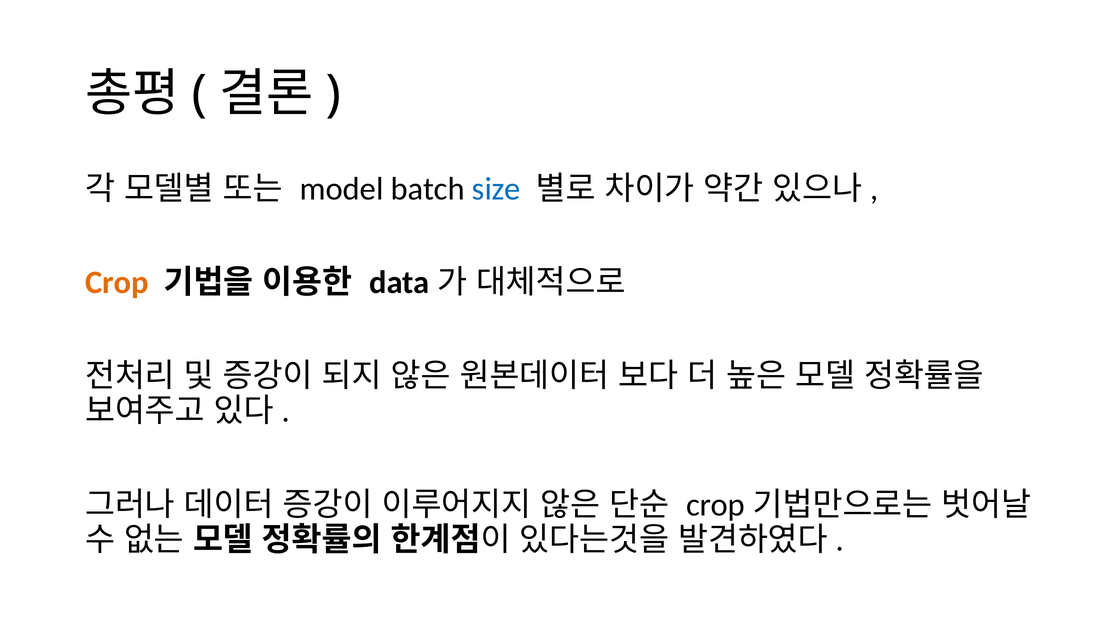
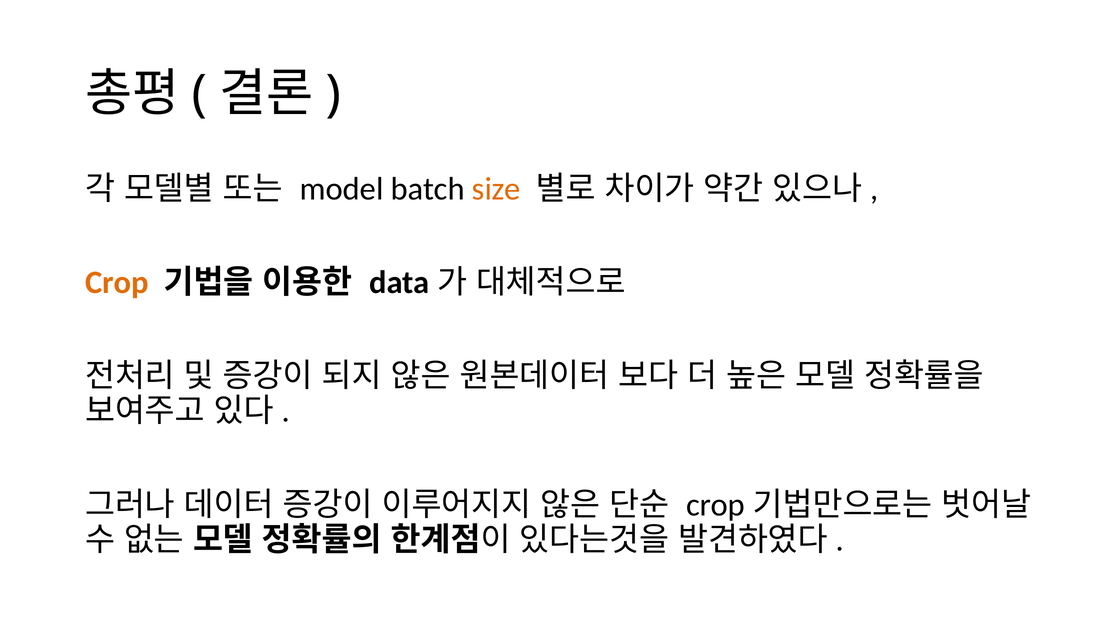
size colour: blue -> orange (496, 189)
